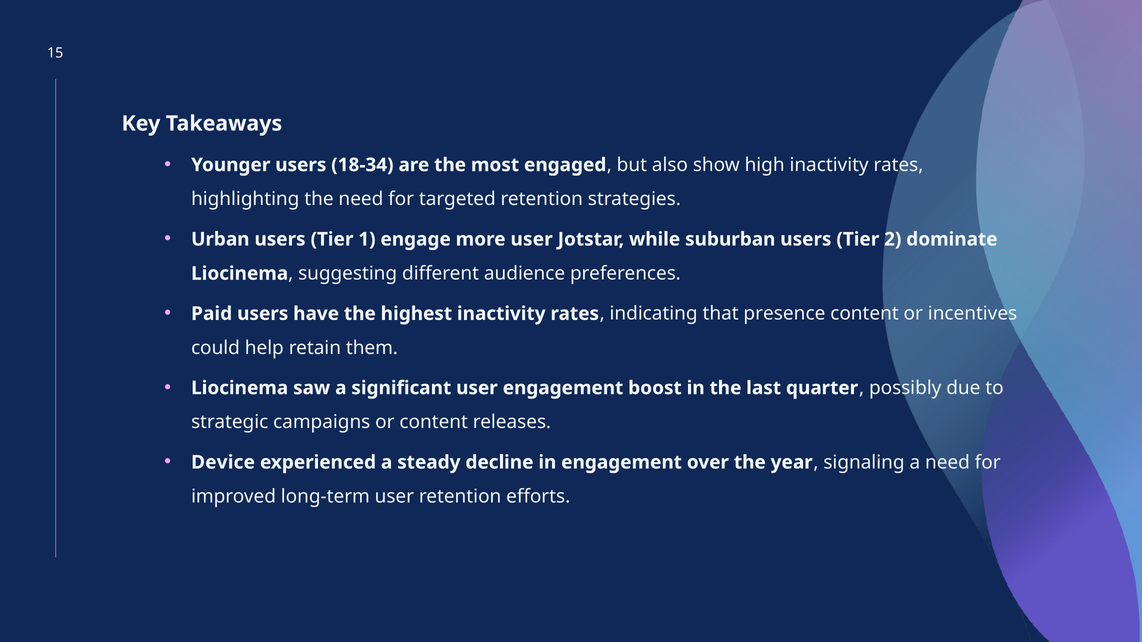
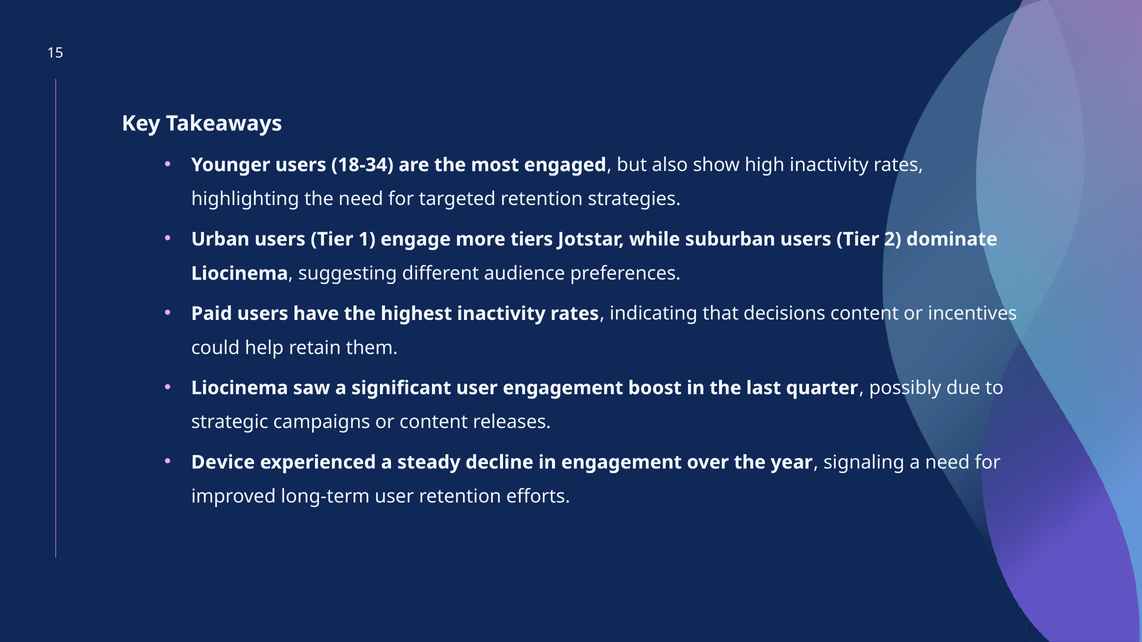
more user: user -> tiers (532, 239)
presence: presence -> decisions (784, 314)
